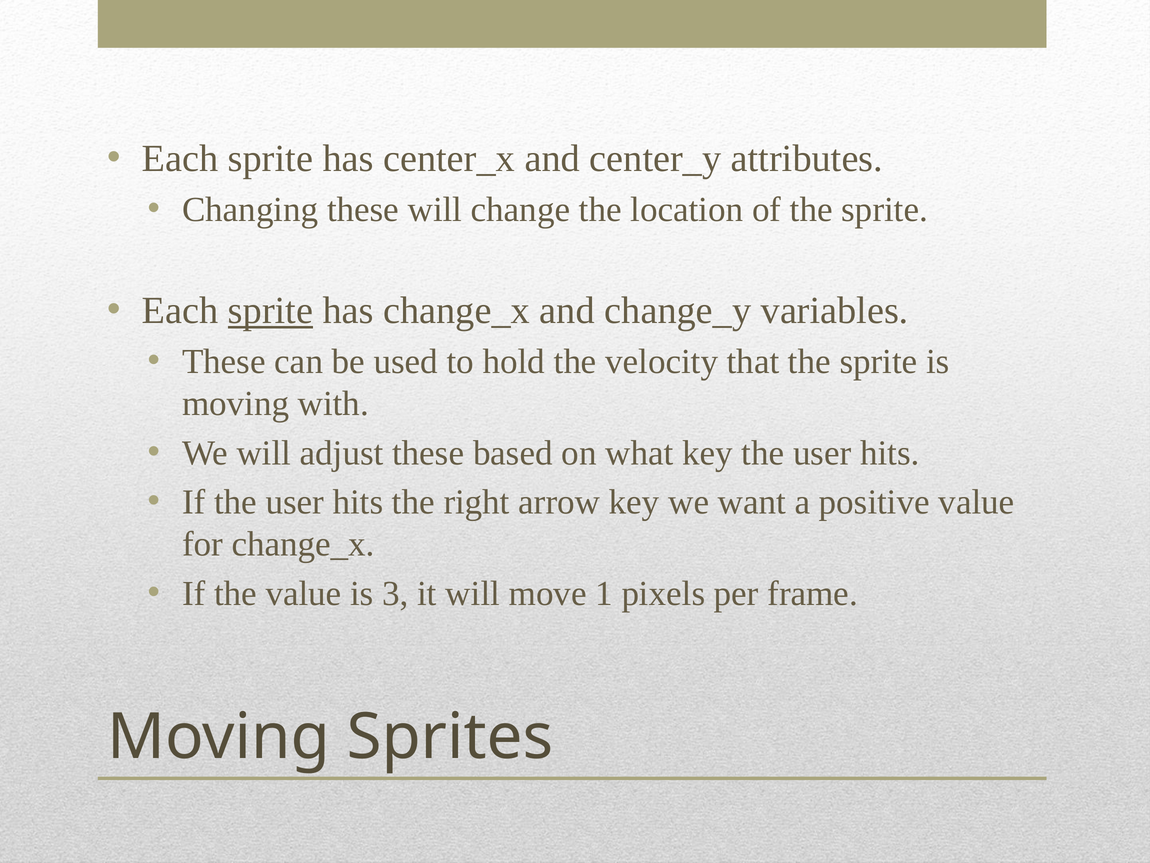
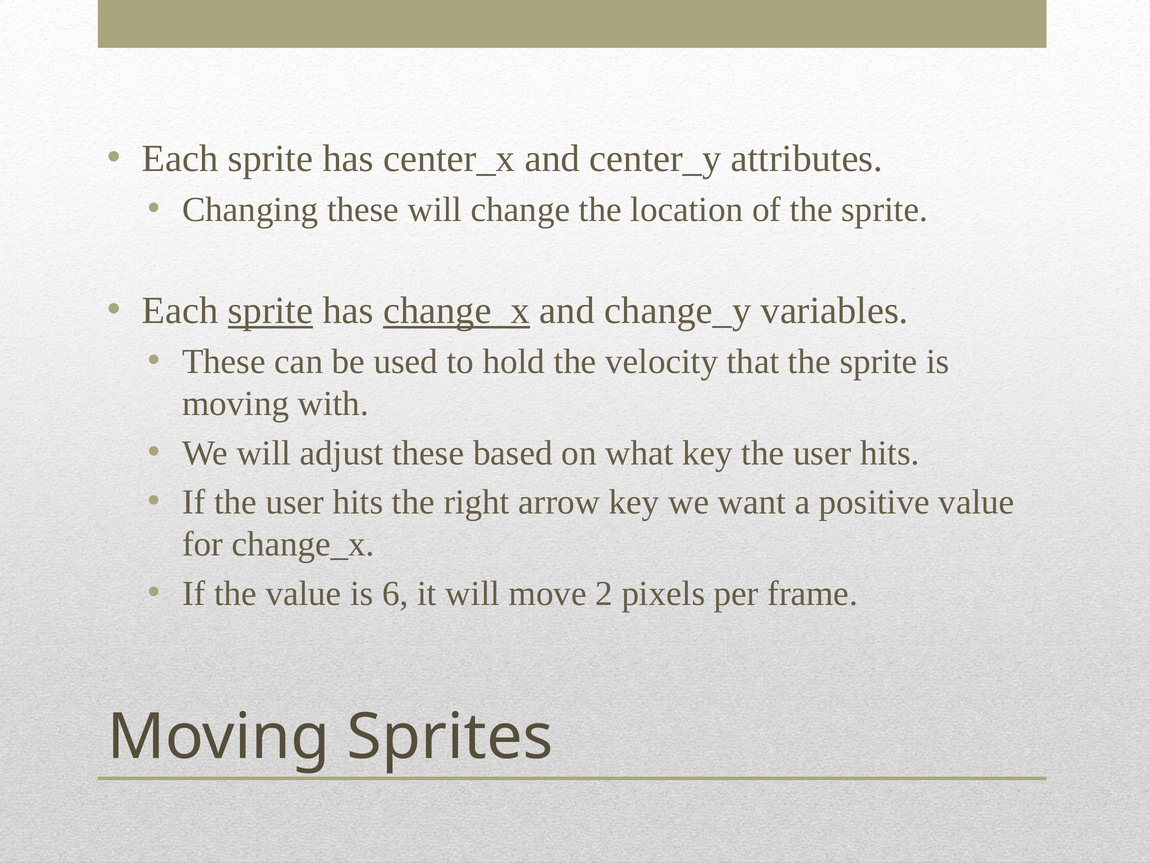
change_x underline: none -> present (457, 311)
3: 3 -> 6 (395, 593)
1: 1 -> 2 (604, 593)
